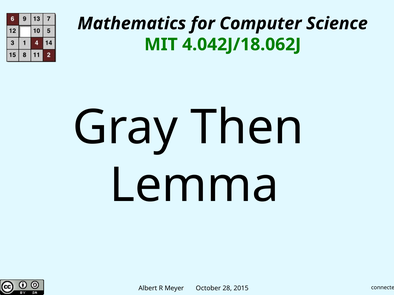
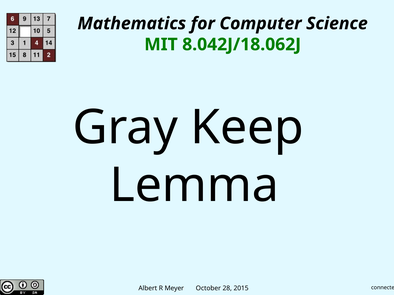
4.042J/18.062J: 4.042J/18.062J -> 8.042J/18.062J (242, 45)
Then: Then -> Keep (247, 128)
